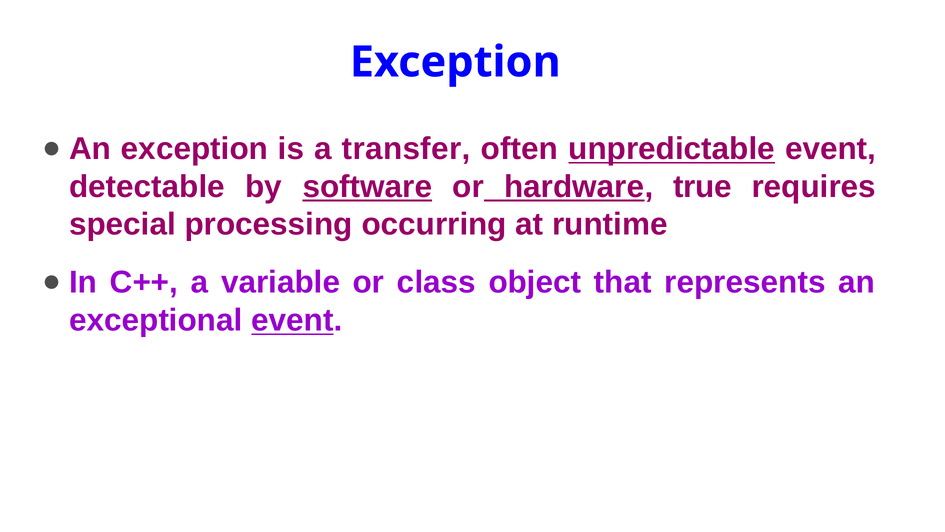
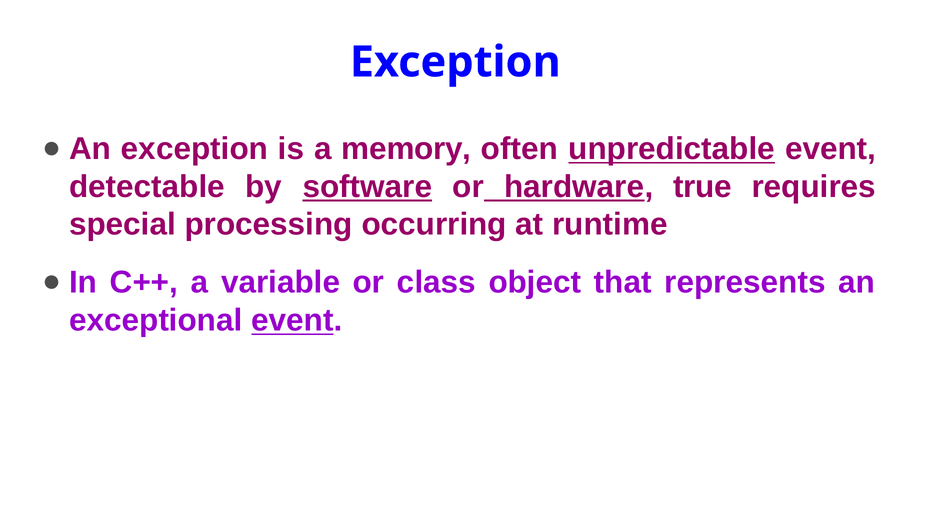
transfer: transfer -> memory (406, 149)
